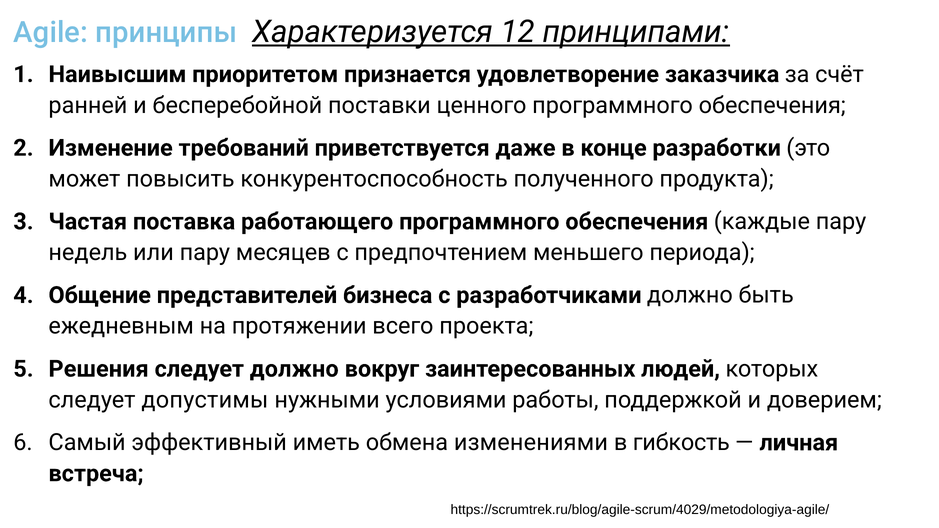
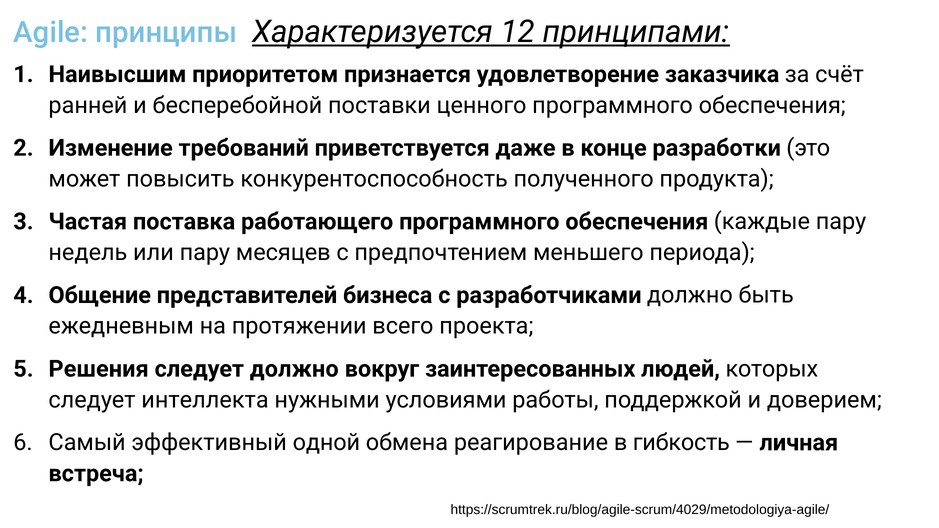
допустимы: допустимы -> интеллекта (205, 400)
иметь: иметь -> одной (326, 443)
изменениями: изменениями -> реагирование (531, 443)
